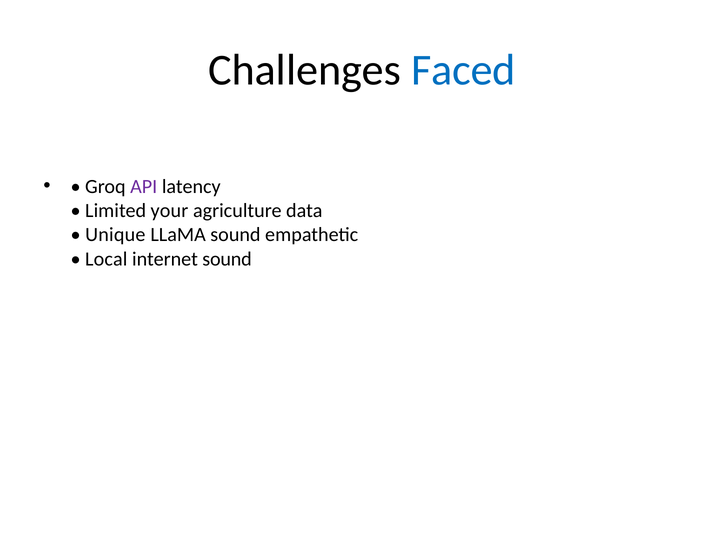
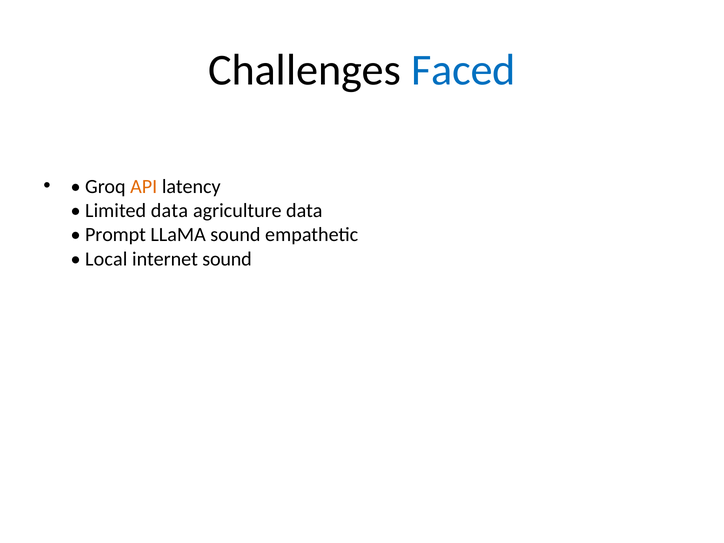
API colour: purple -> orange (144, 186)
Limited your: your -> data (169, 211)
Unique: Unique -> Prompt (115, 235)
